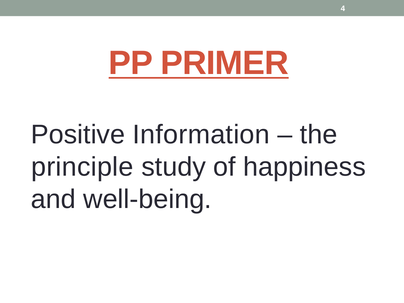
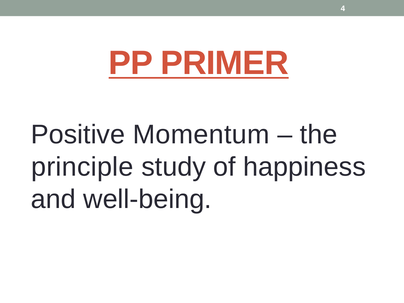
Information: Information -> Momentum (201, 134)
